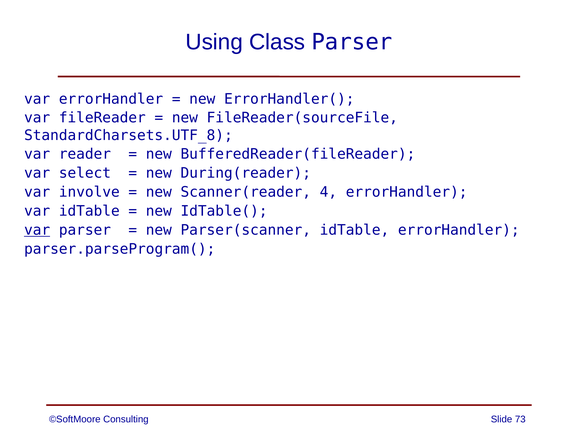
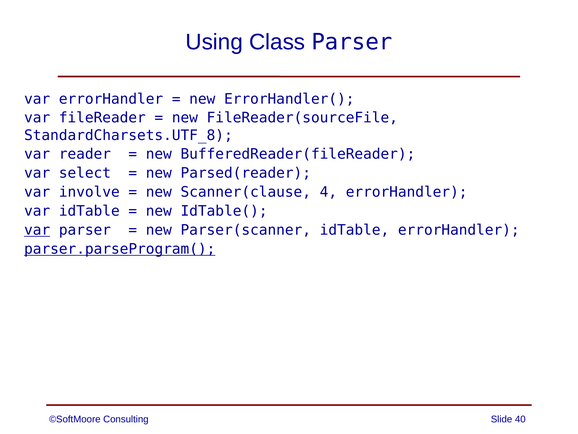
During(reader: During(reader -> Parsed(reader (246, 173)
Scanner(reader: Scanner(reader -> Scanner(clause (246, 192)
parser.parseProgram( underline: none -> present (120, 249)
73: 73 -> 40 (520, 419)
